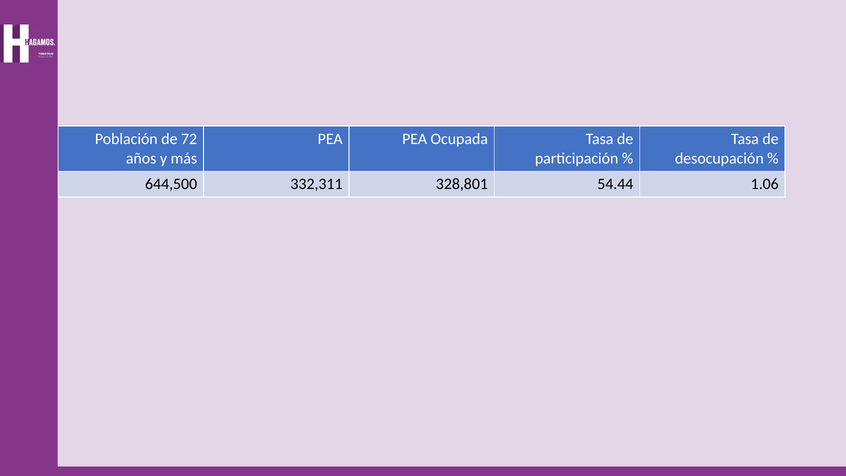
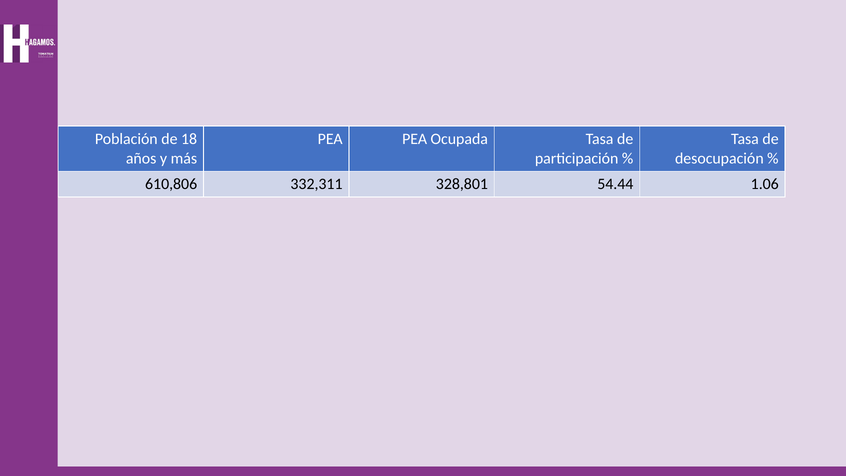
72: 72 -> 18 (189, 139)
644,500: 644,500 -> 610,806 (171, 184)
